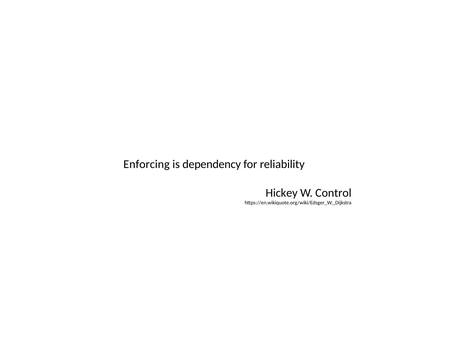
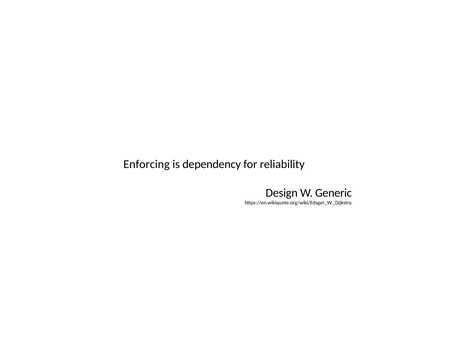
Hickey: Hickey -> Design (282, 193)
Control: Control -> Generic (333, 193)
